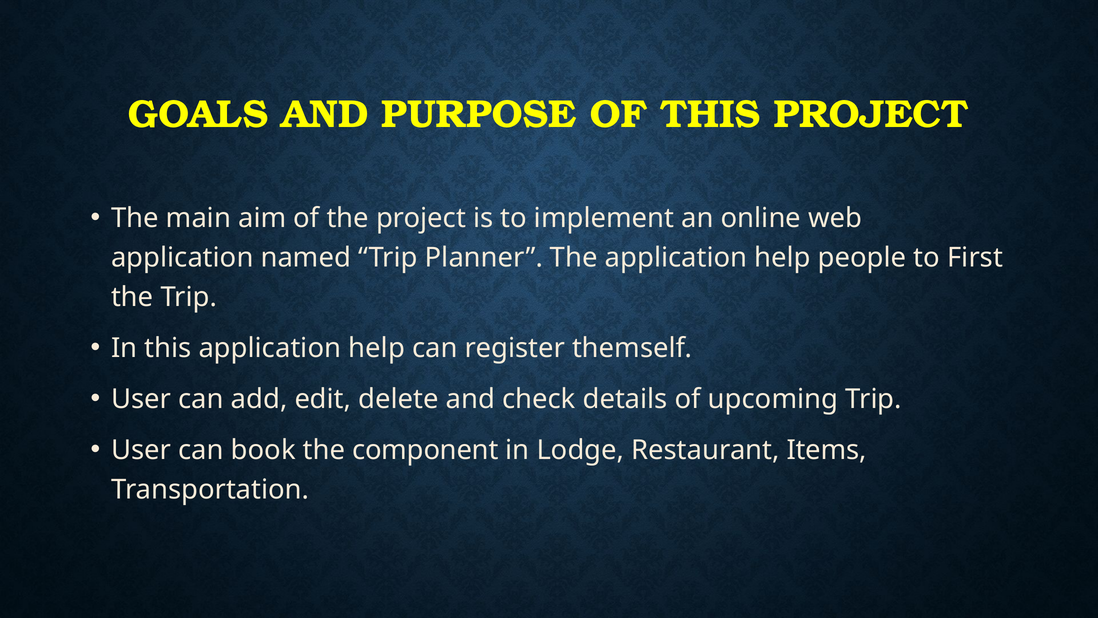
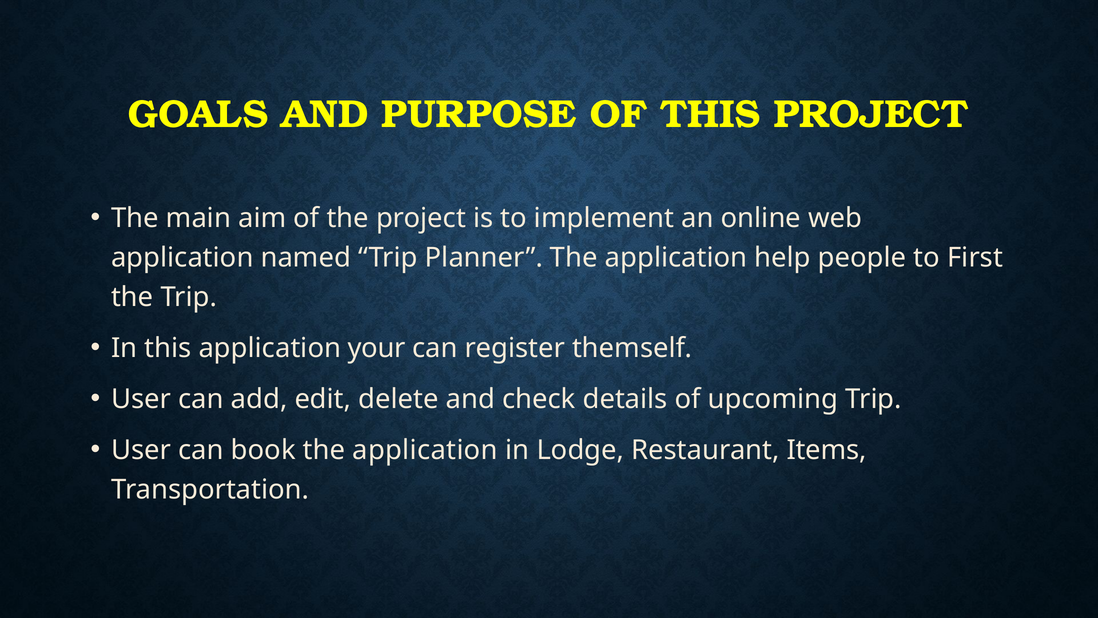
this application help: help -> your (377, 348)
book the component: component -> application (425, 450)
